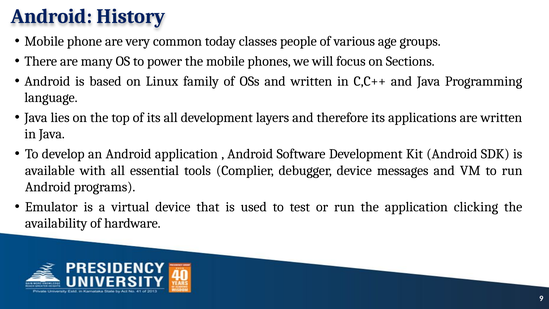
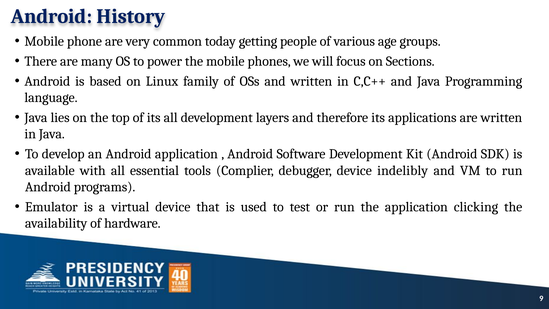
classes: classes -> getting (258, 41)
messages: messages -> indelibly (403, 170)
